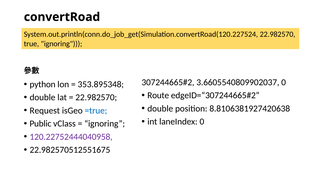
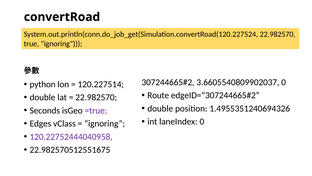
353.895348: 353.895348 -> 120.227514 (101, 84)
8.8106381927420638: 8.8106381927420638 -> 1.4955351240694326 (250, 108)
Request: Request -> Seconds (45, 110)
=true colour: blue -> purple (96, 110)
Public: Public -> Edges (40, 123)
